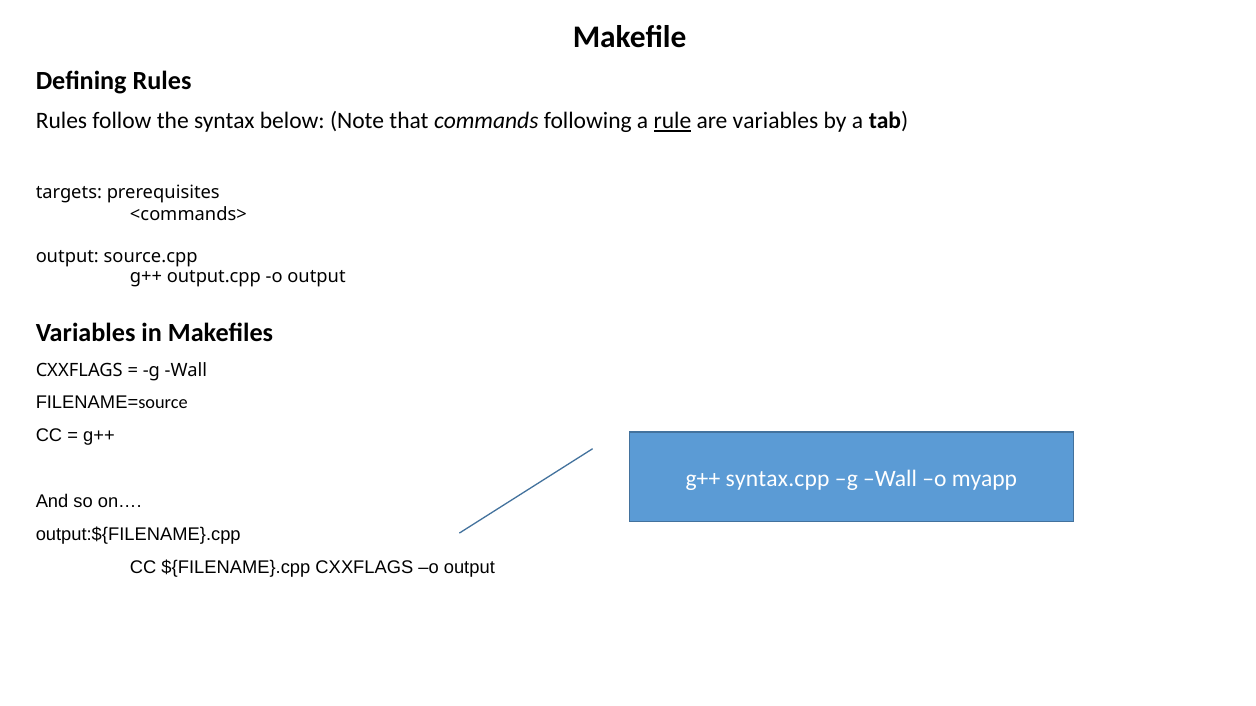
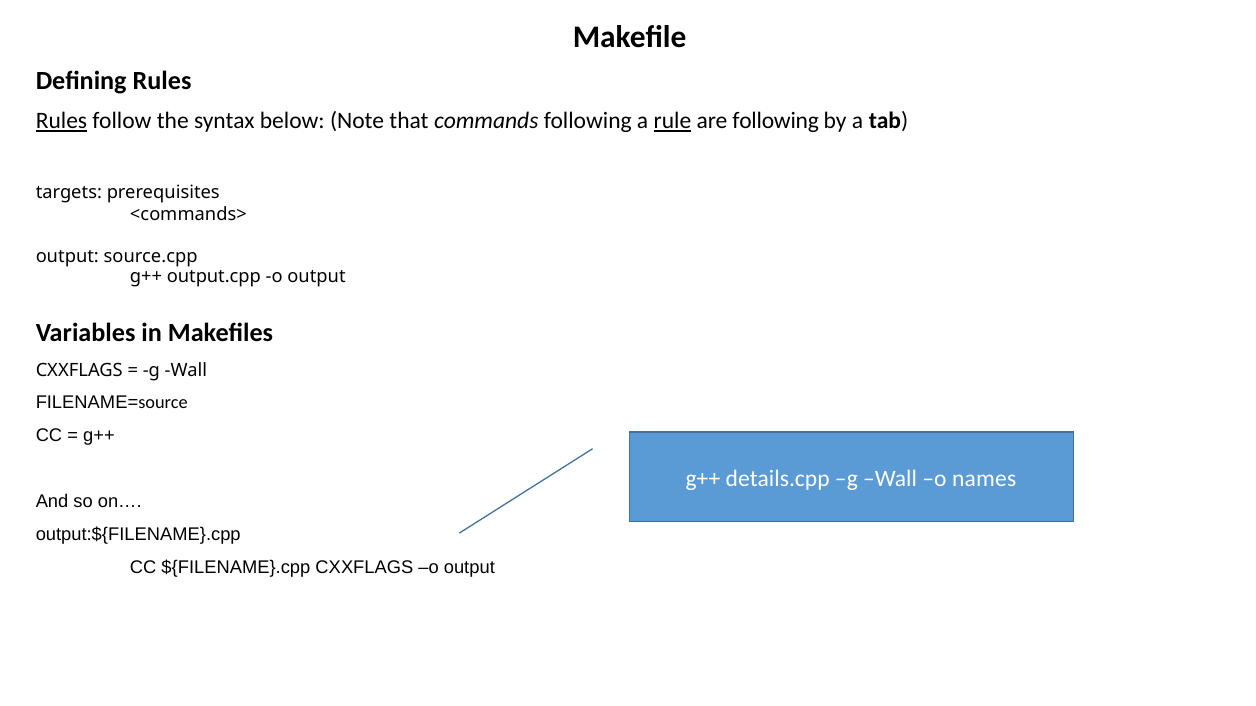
Rules underline: none -> present (61, 121)
are variables: variables -> following (776, 121)
syntax.cpp: syntax.cpp -> details.cpp (778, 479)
myapp: myapp -> names (984, 479)
